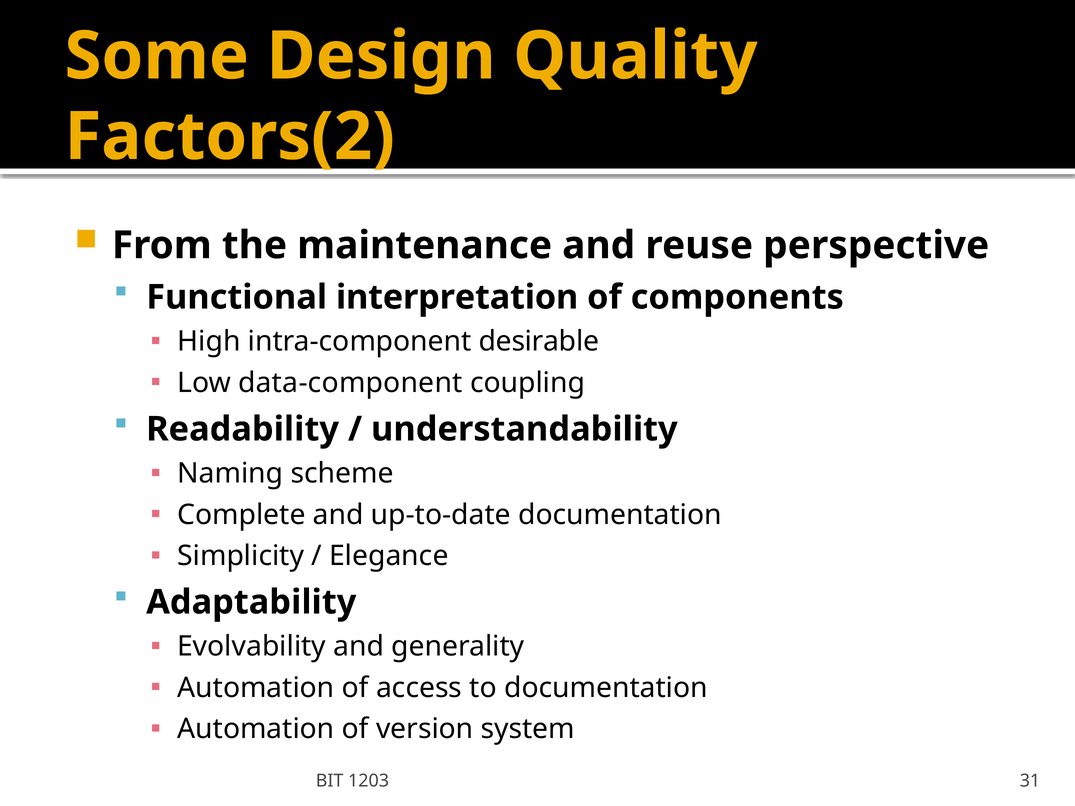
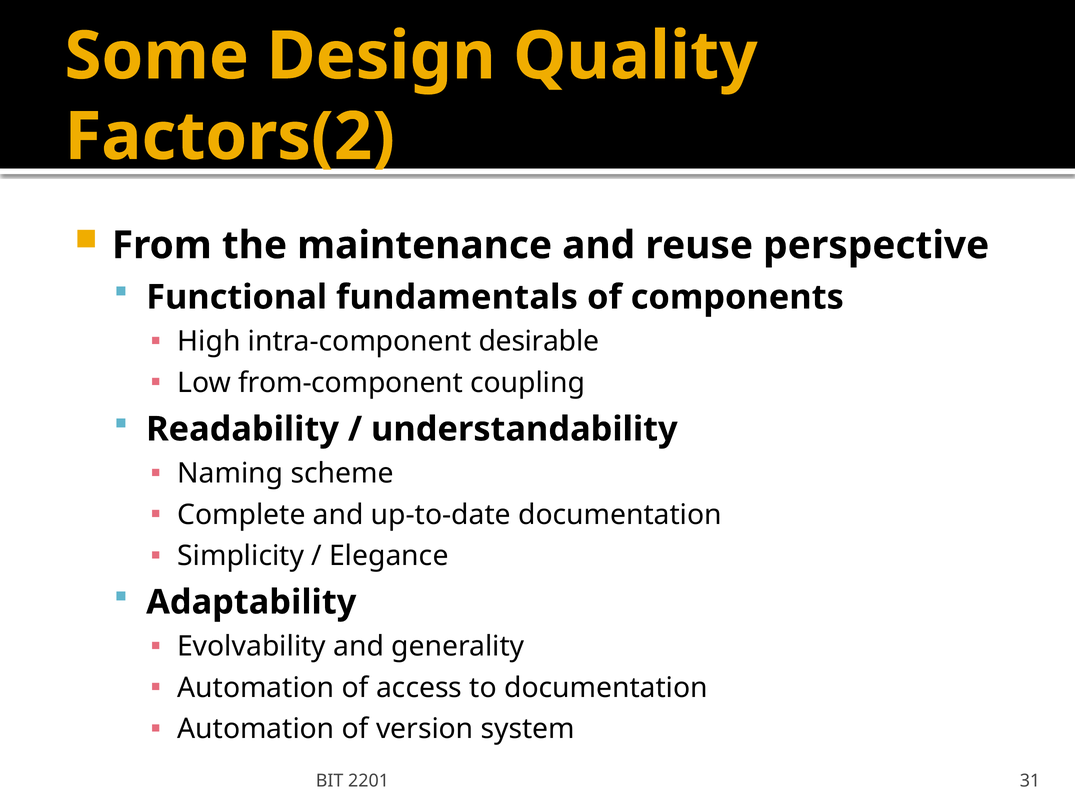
interpretation: interpretation -> fundamentals (457, 297)
data-component: data-component -> from-component (351, 383)
1203: 1203 -> 2201 (369, 781)
